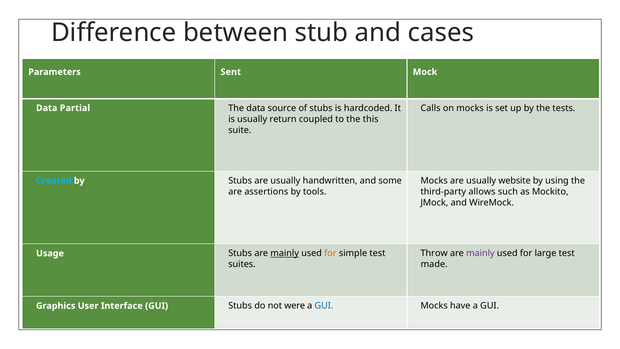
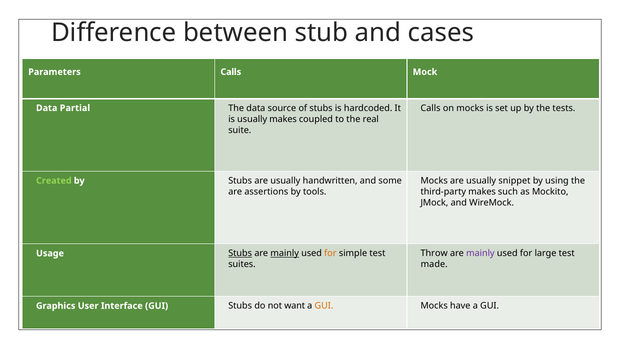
Parameters Sent: Sent -> Calls (231, 72)
usually return: return -> makes (283, 119)
this: this -> real (371, 119)
website: website -> snippet (514, 181)
Created colour: light blue -> light green (54, 181)
third-party allows: allows -> makes (482, 192)
Stubs underline: none -> present (240, 253)
were: were -> want (295, 306)
GUI colour: blue -> orange (324, 306)
